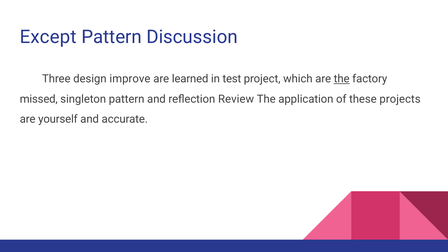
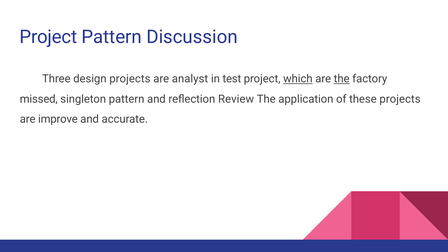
Except: Except -> Project (48, 37)
design improve: improve -> projects (130, 79)
learned: learned -> analyst (190, 79)
which underline: none -> present (298, 79)
yourself: yourself -> improve (58, 119)
